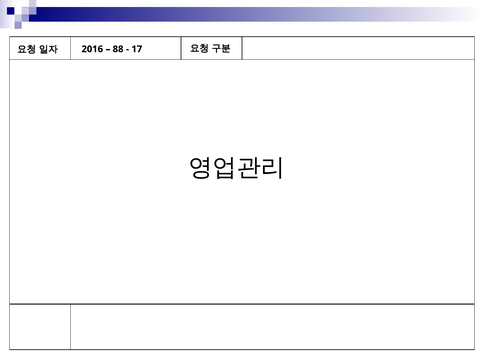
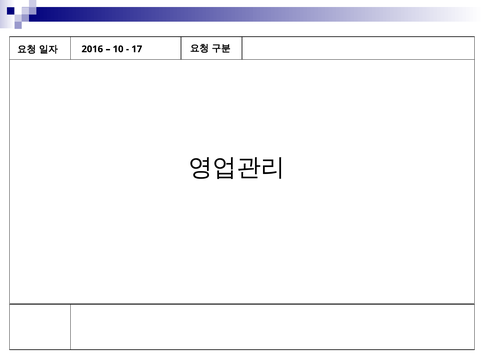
88: 88 -> 10 (118, 49)
